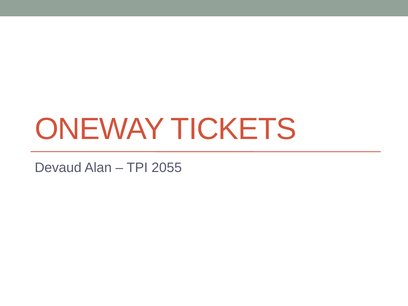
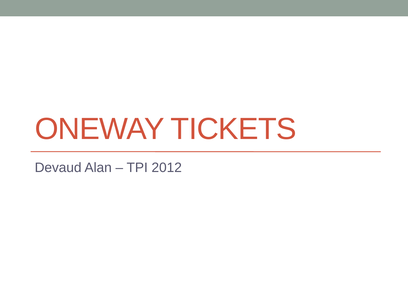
2055: 2055 -> 2012 (167, 168)
